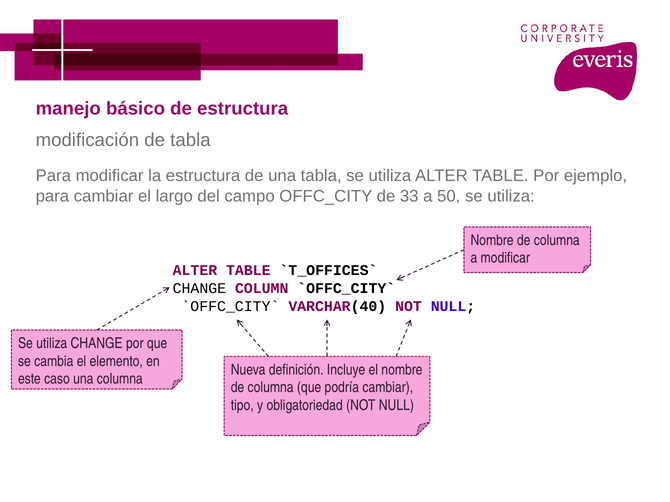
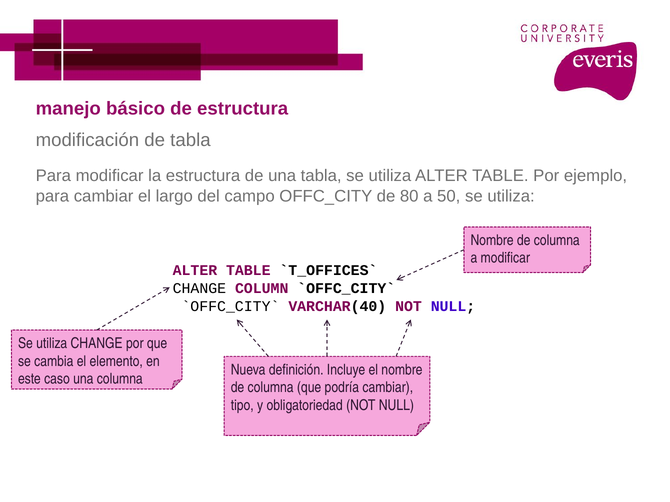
33: 33 -> 80 (409, 196)
